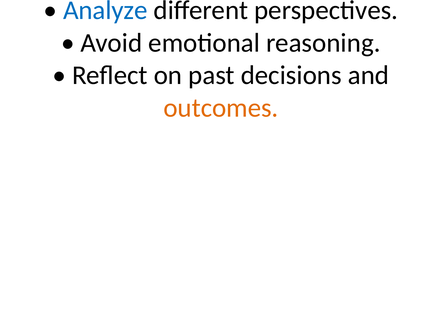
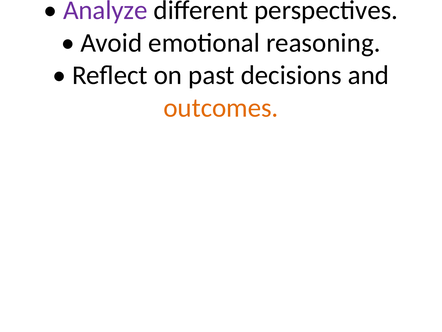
Analyze colour: blue -> purple (105, 10)
